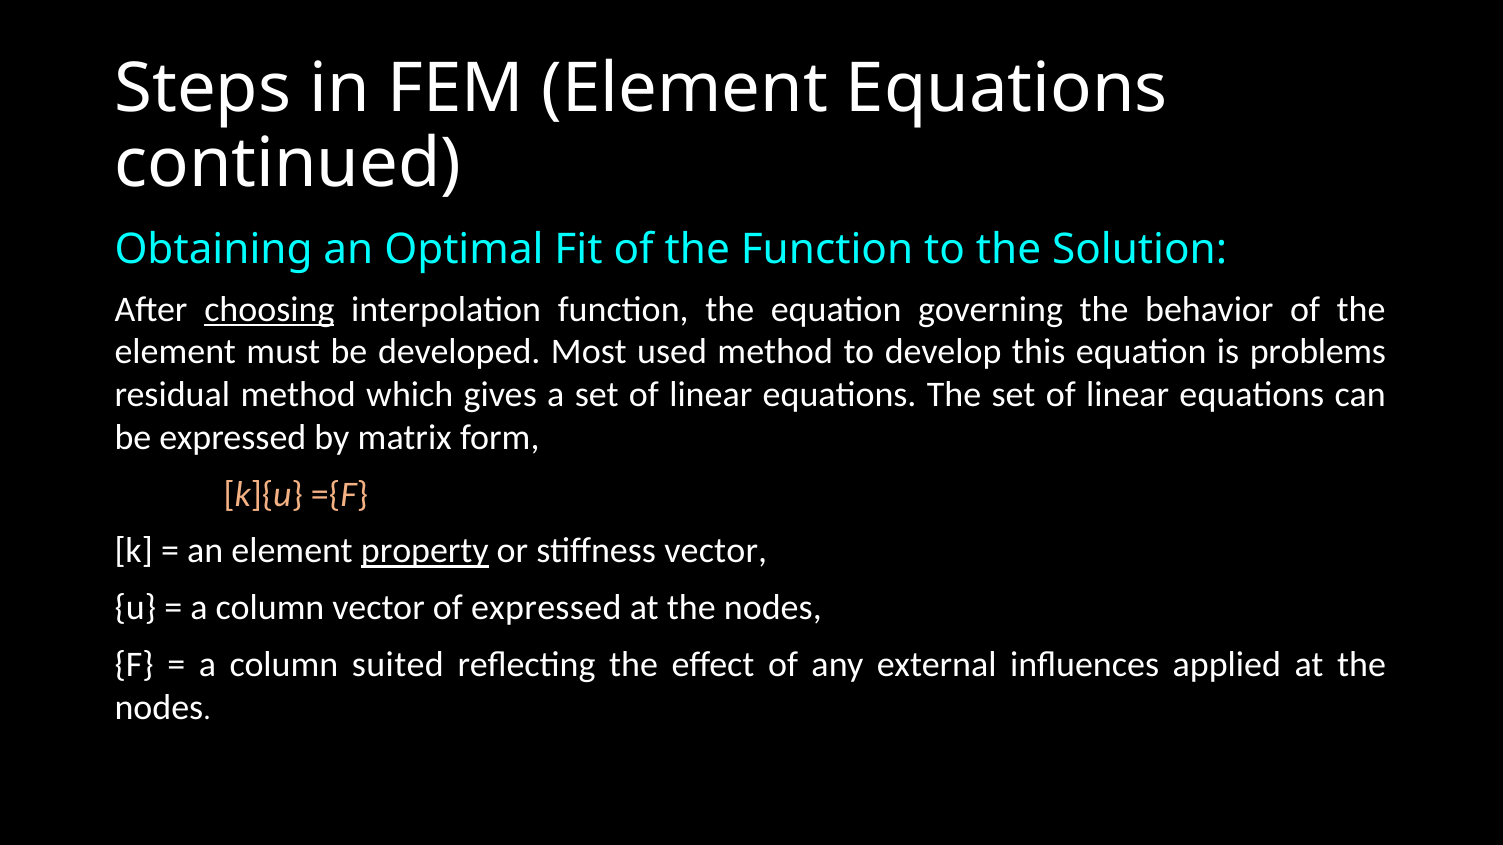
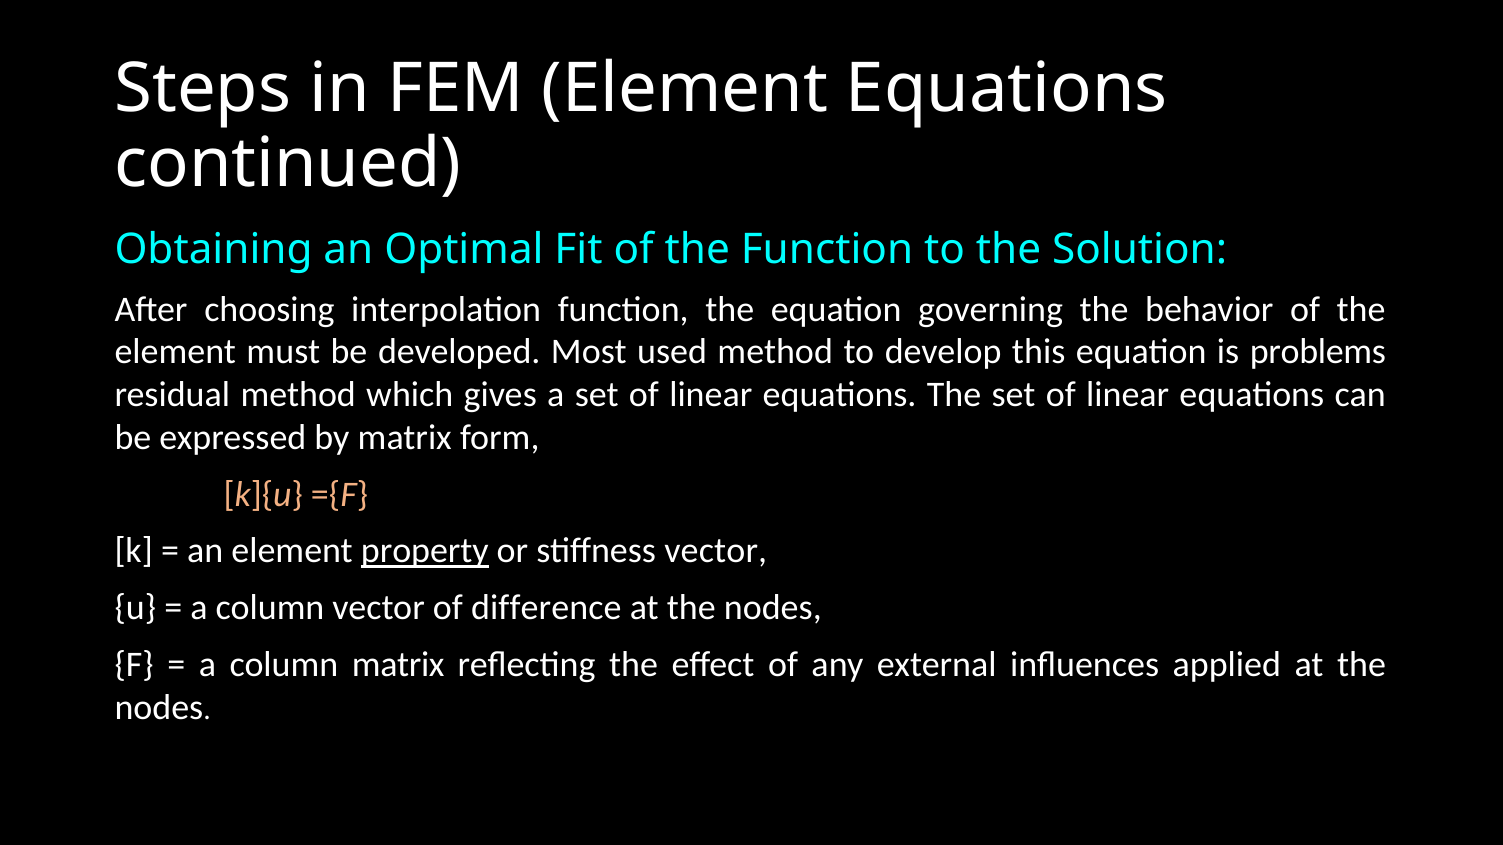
choosing underline: present -> none (269, 310)
of expressed: expressed -> difference (546, 608)
column suited: suited -> matrix (398, 665)
